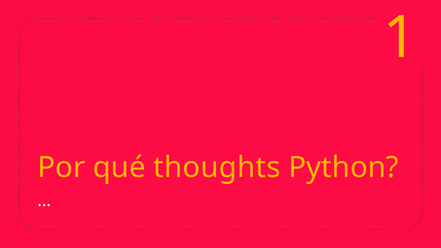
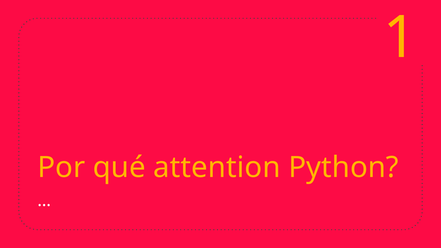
thoughts: thoughts -> attention (217, 167)
